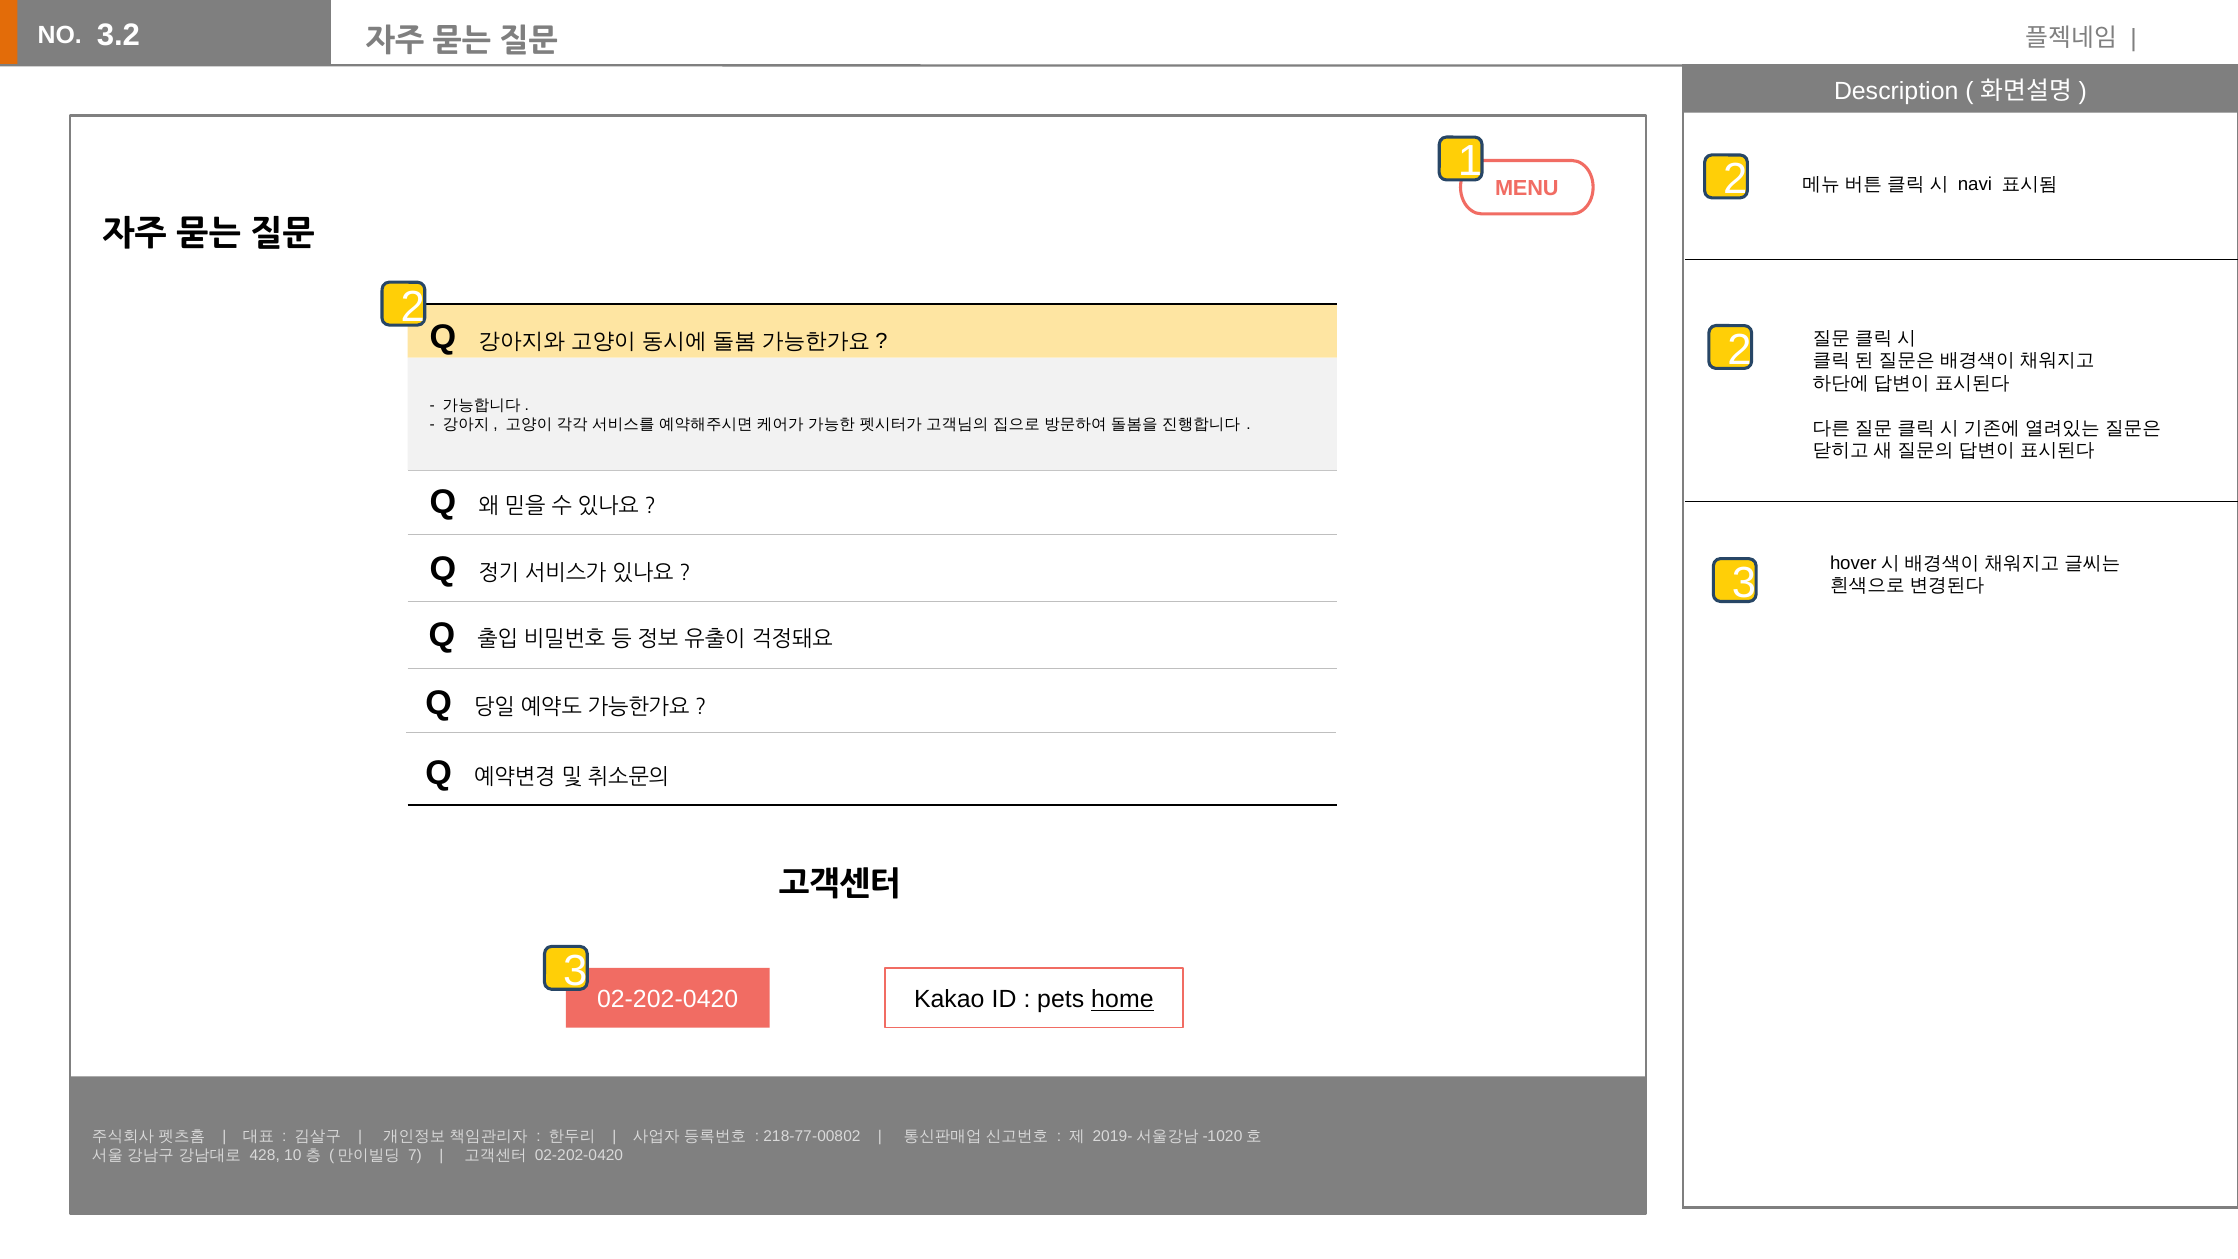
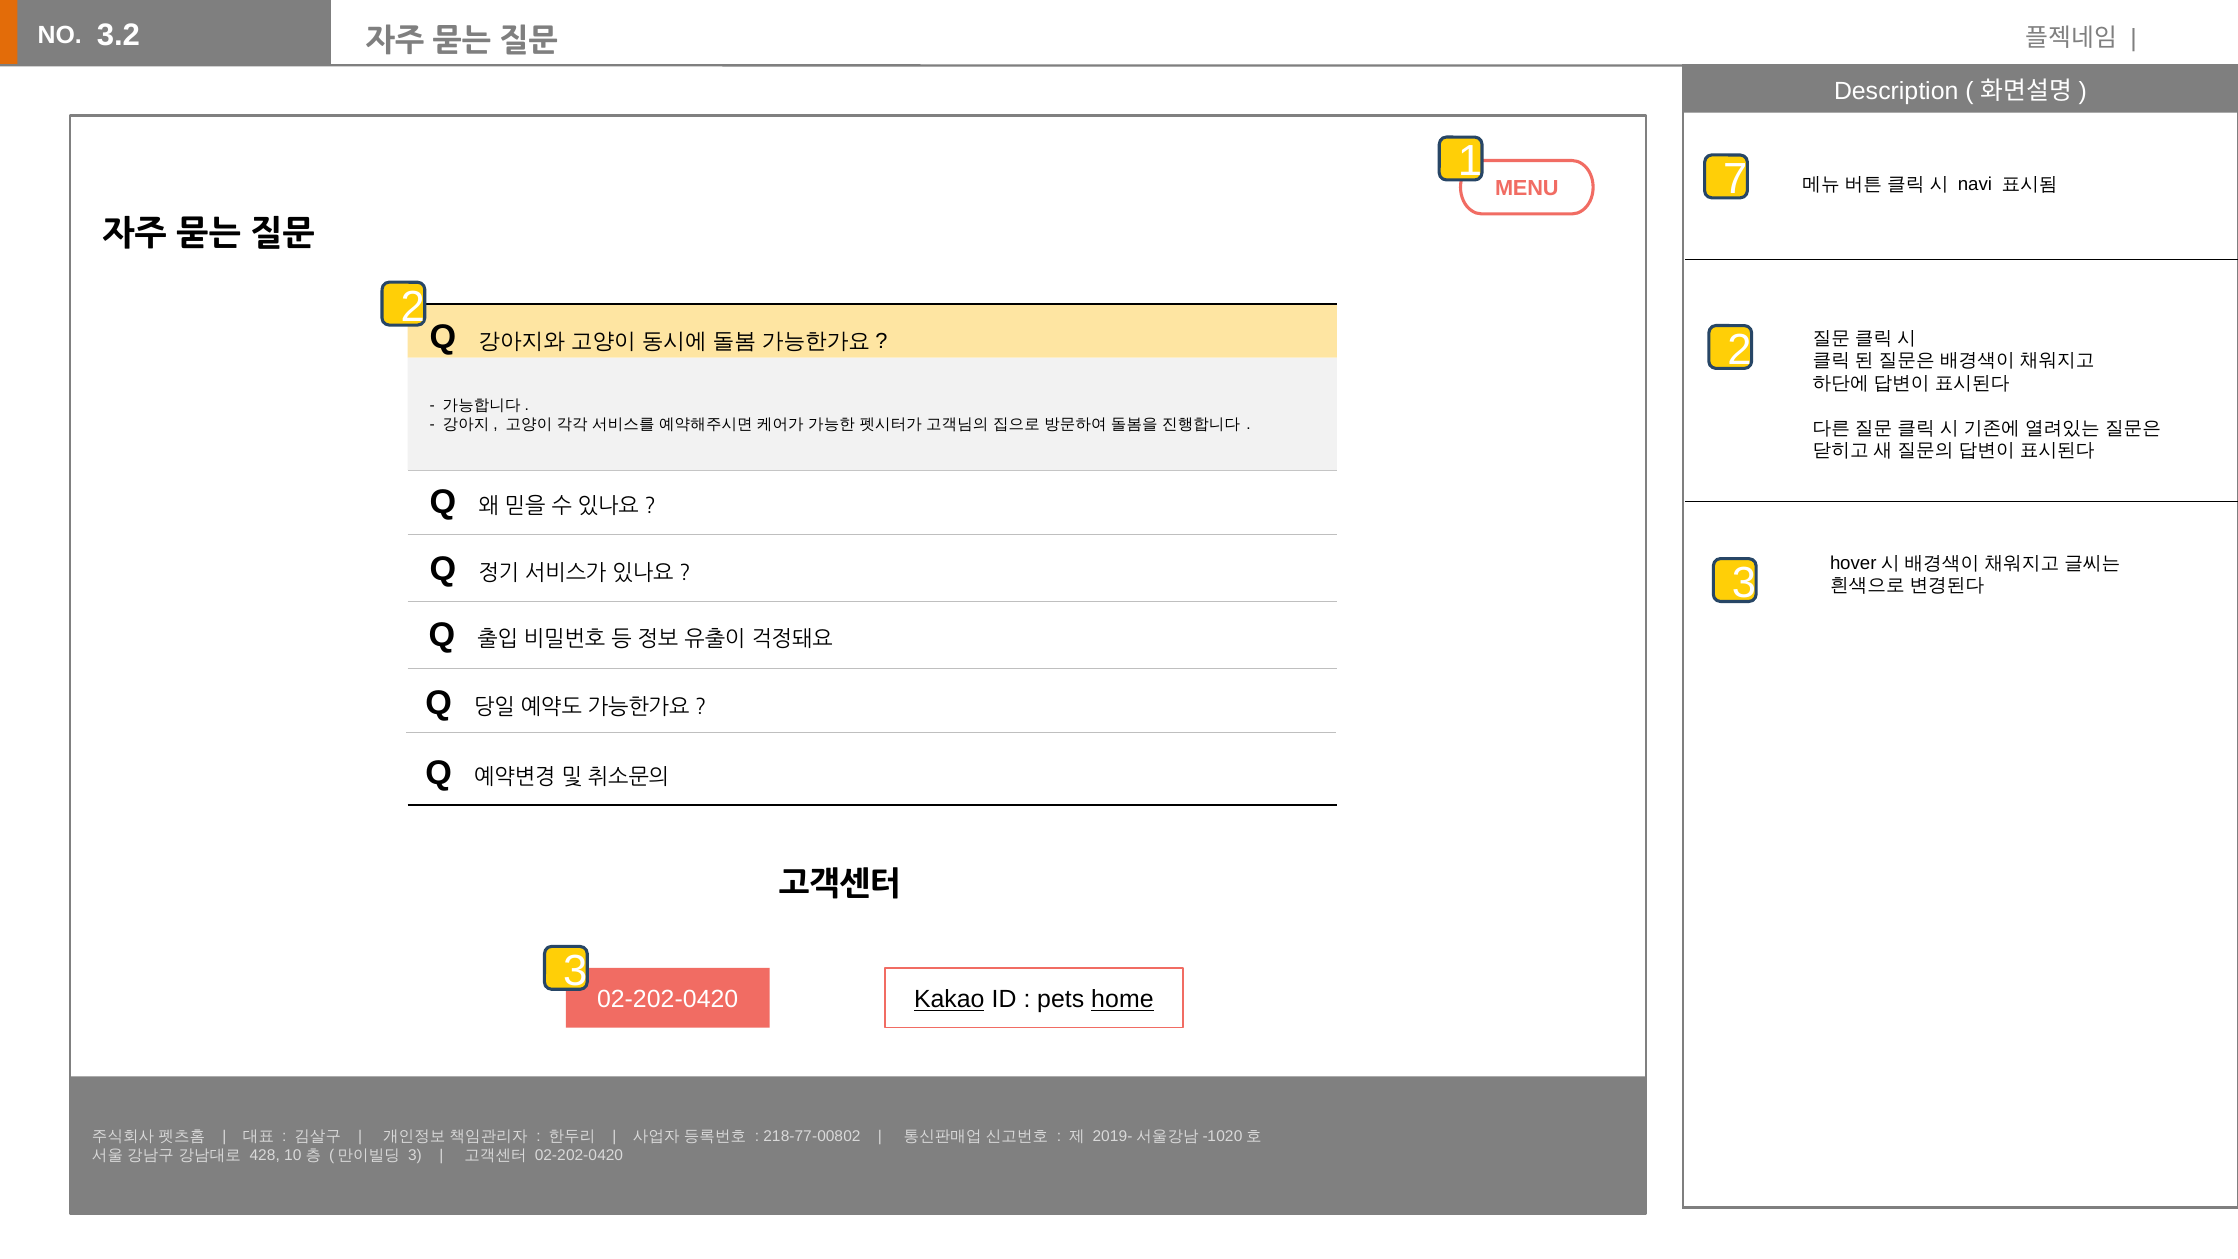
1 2: 2 -> 7 (1735, 179)
Kakao underline: none -> present (949, 1000)
7: 7 -> 3 (415, 1155)
